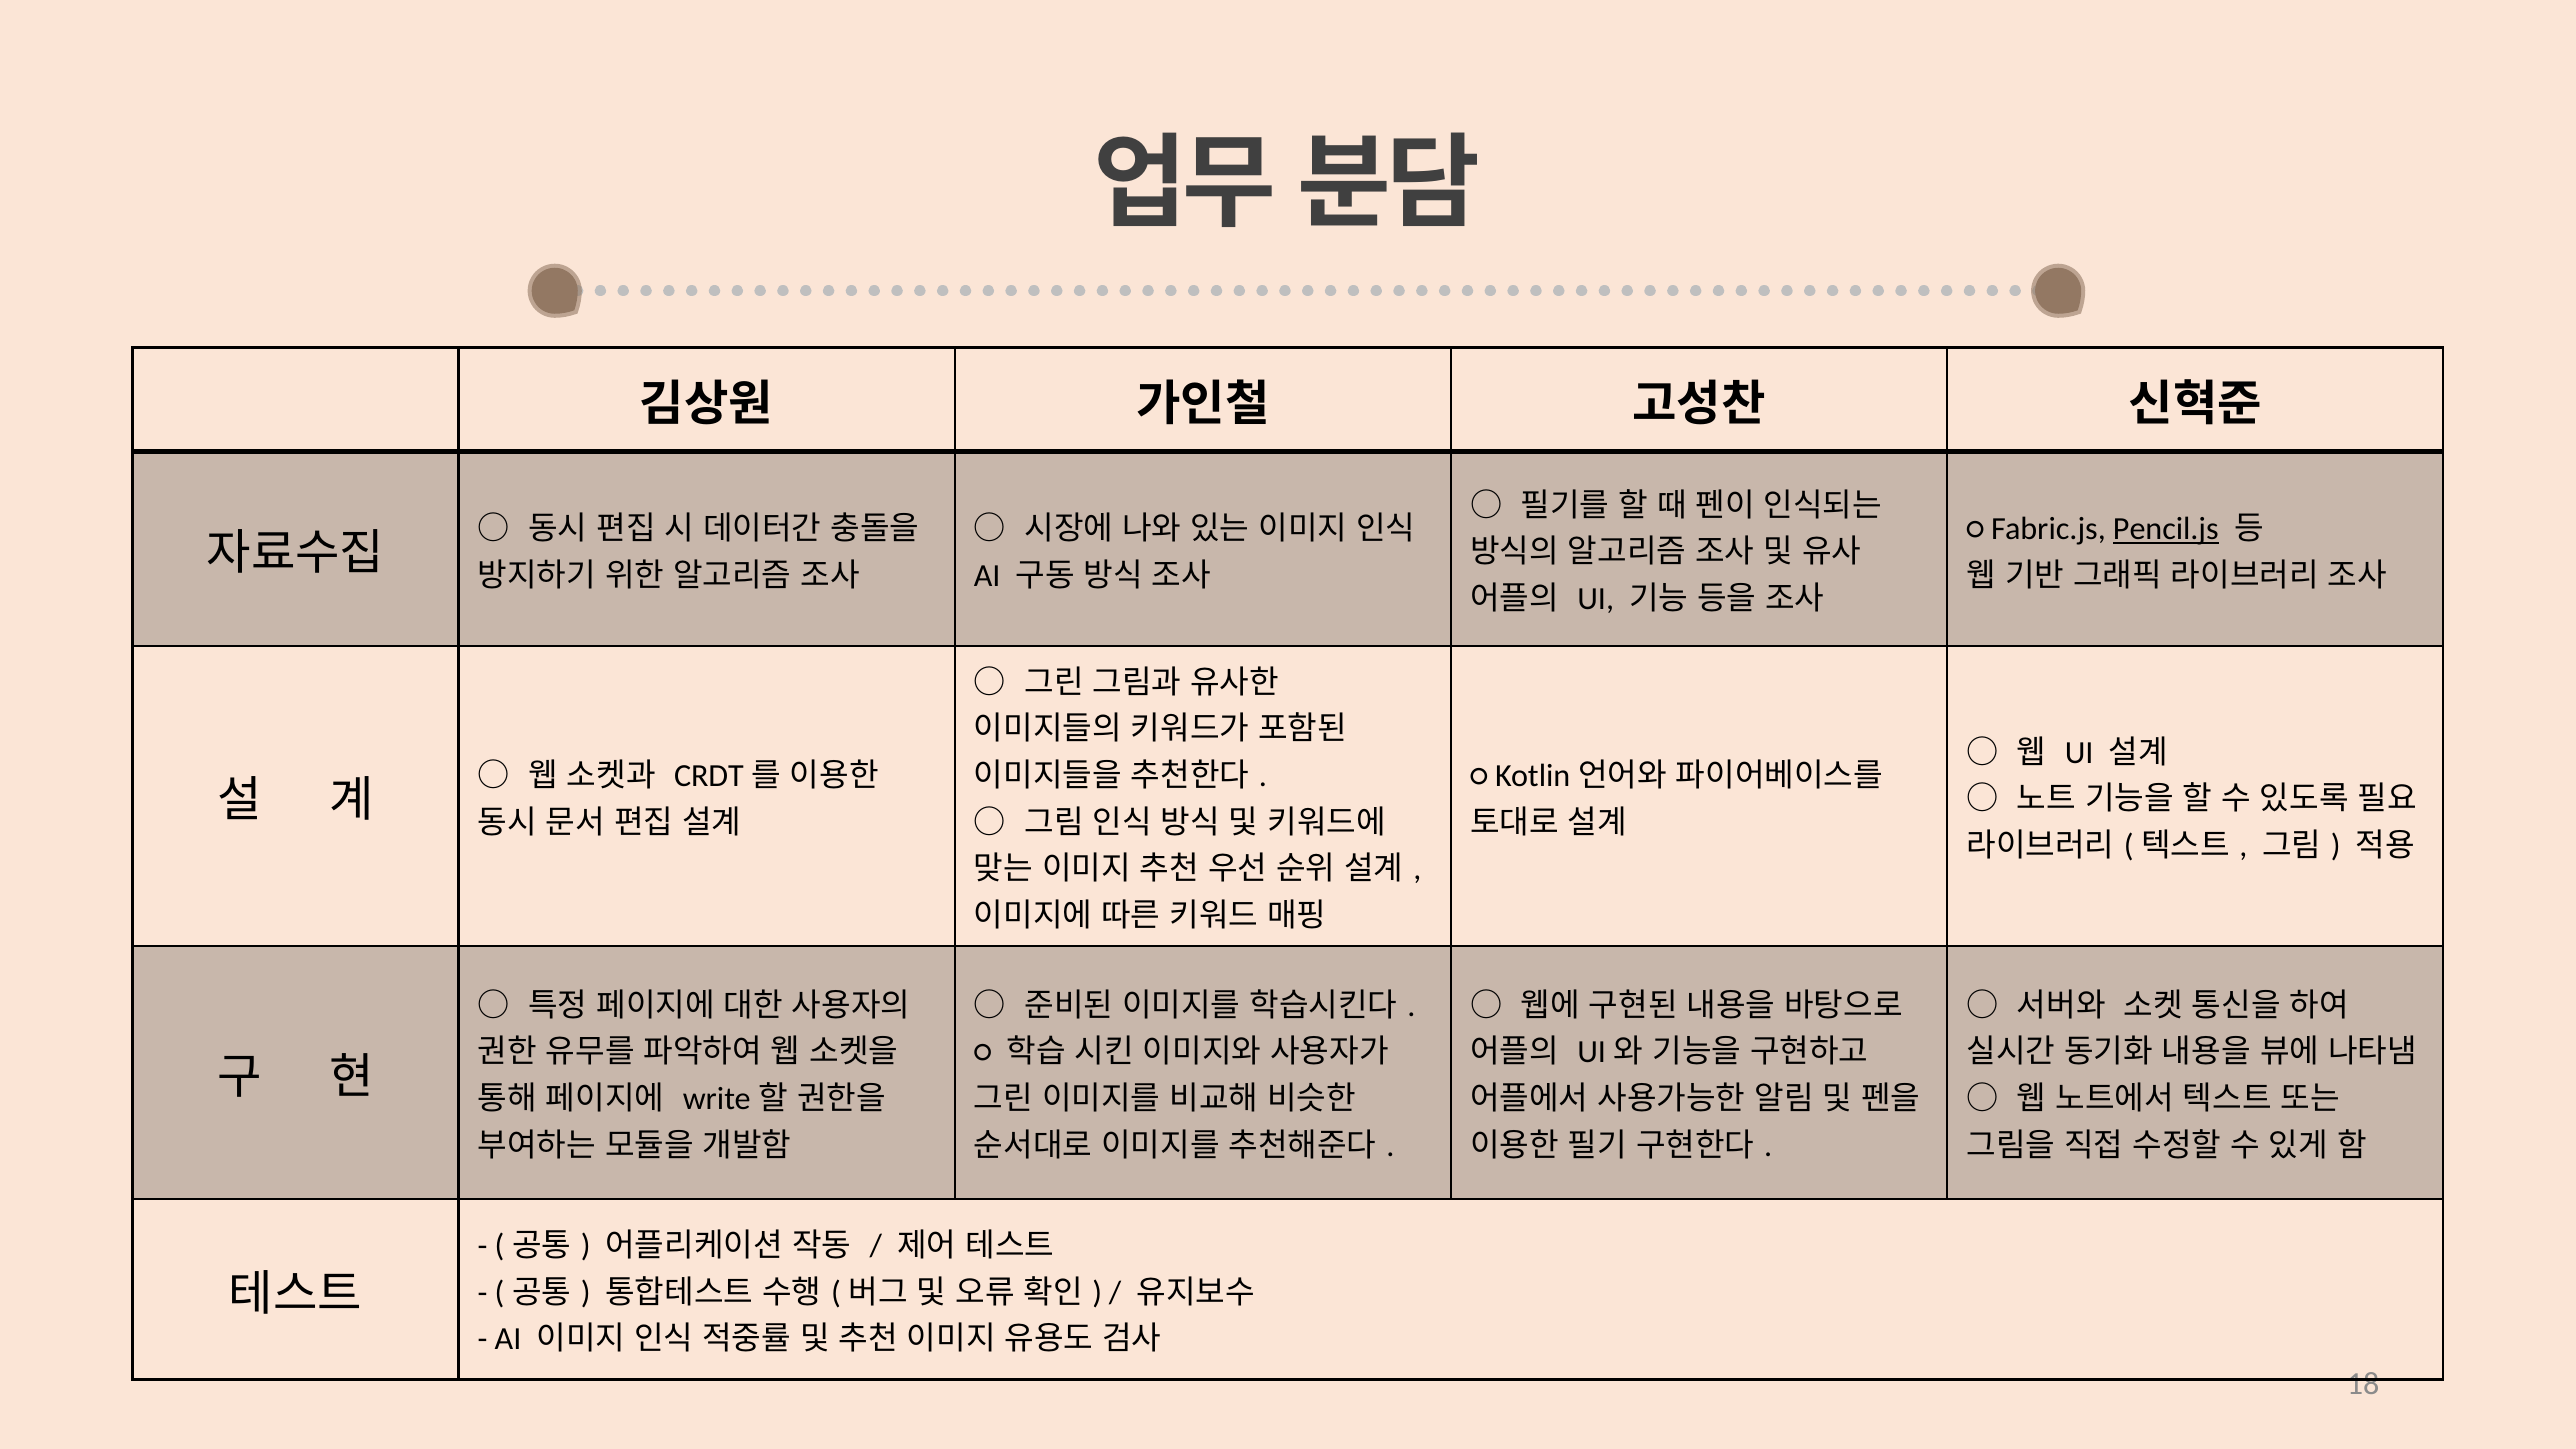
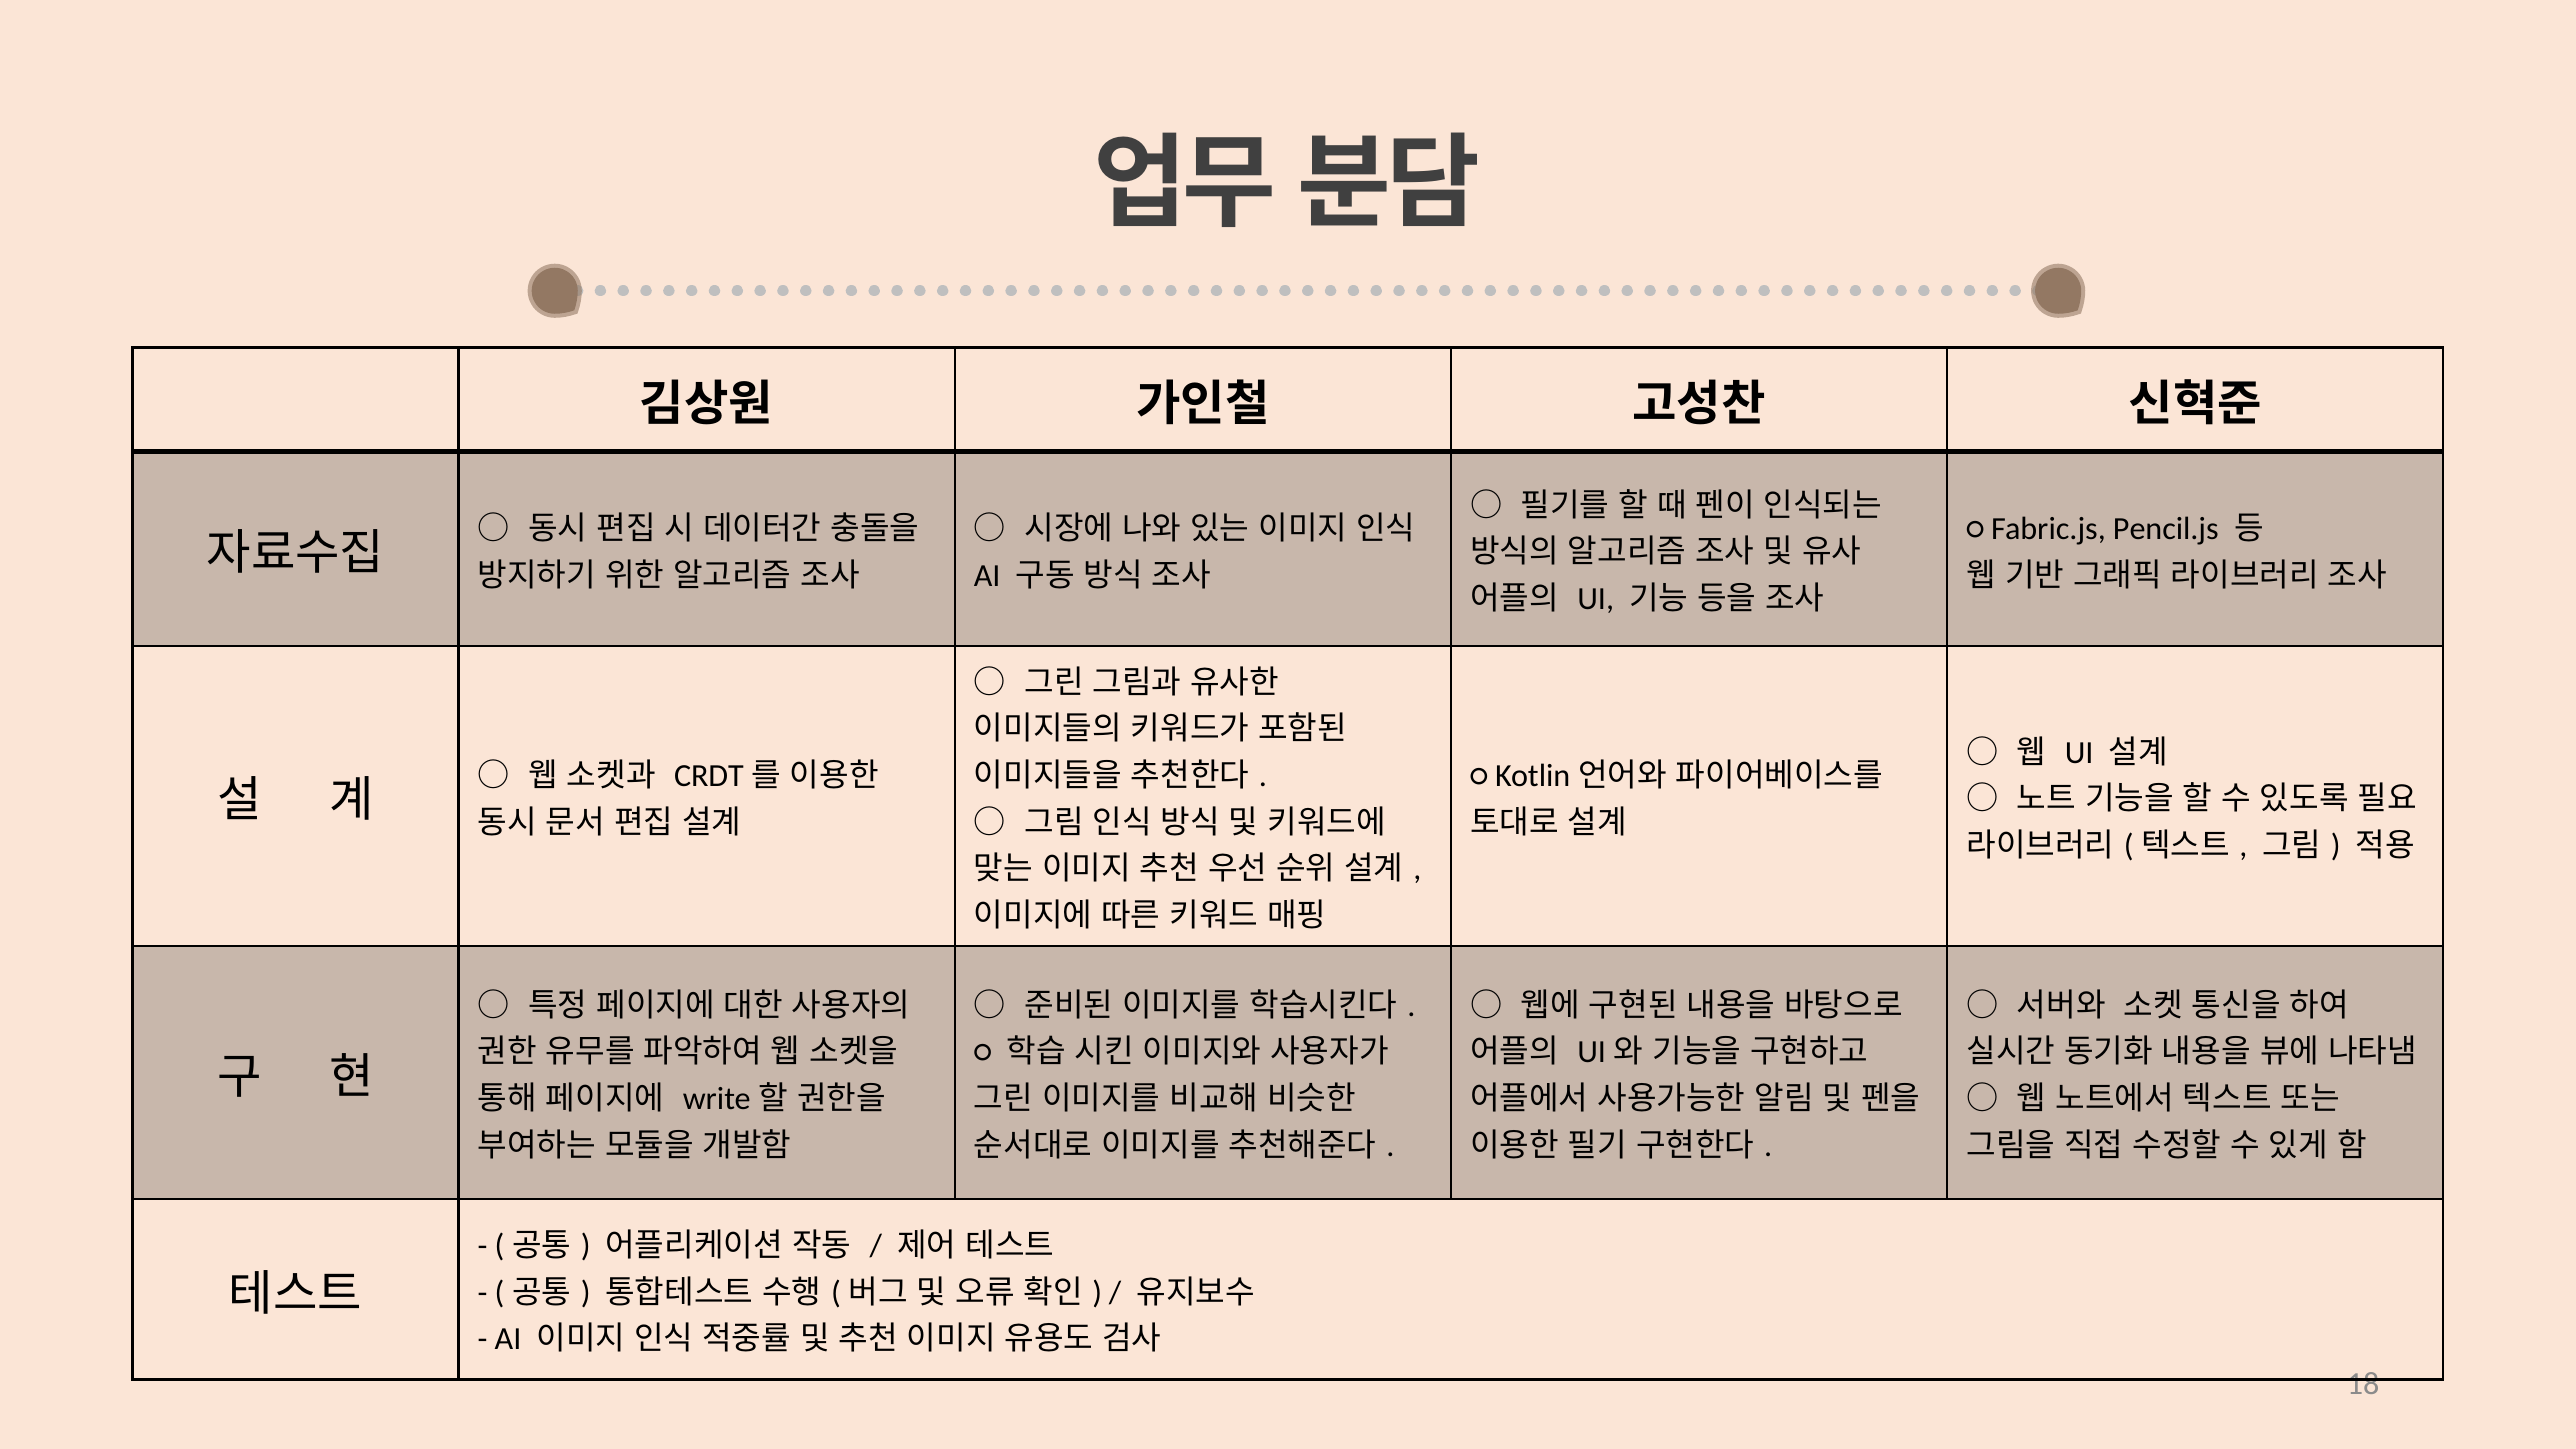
Pencil.js underline: present -> none (2166, 529)
